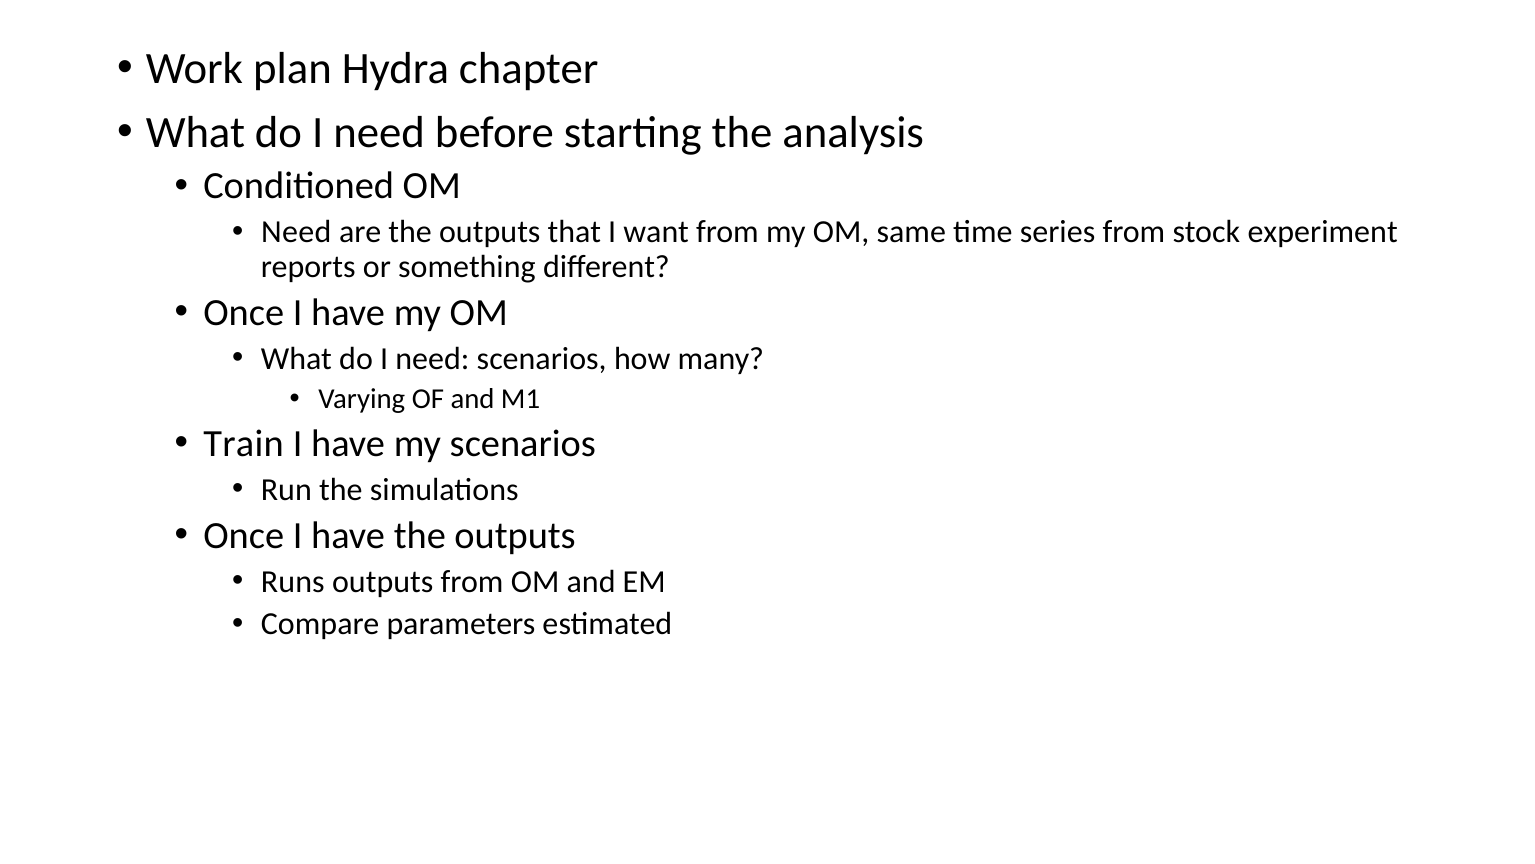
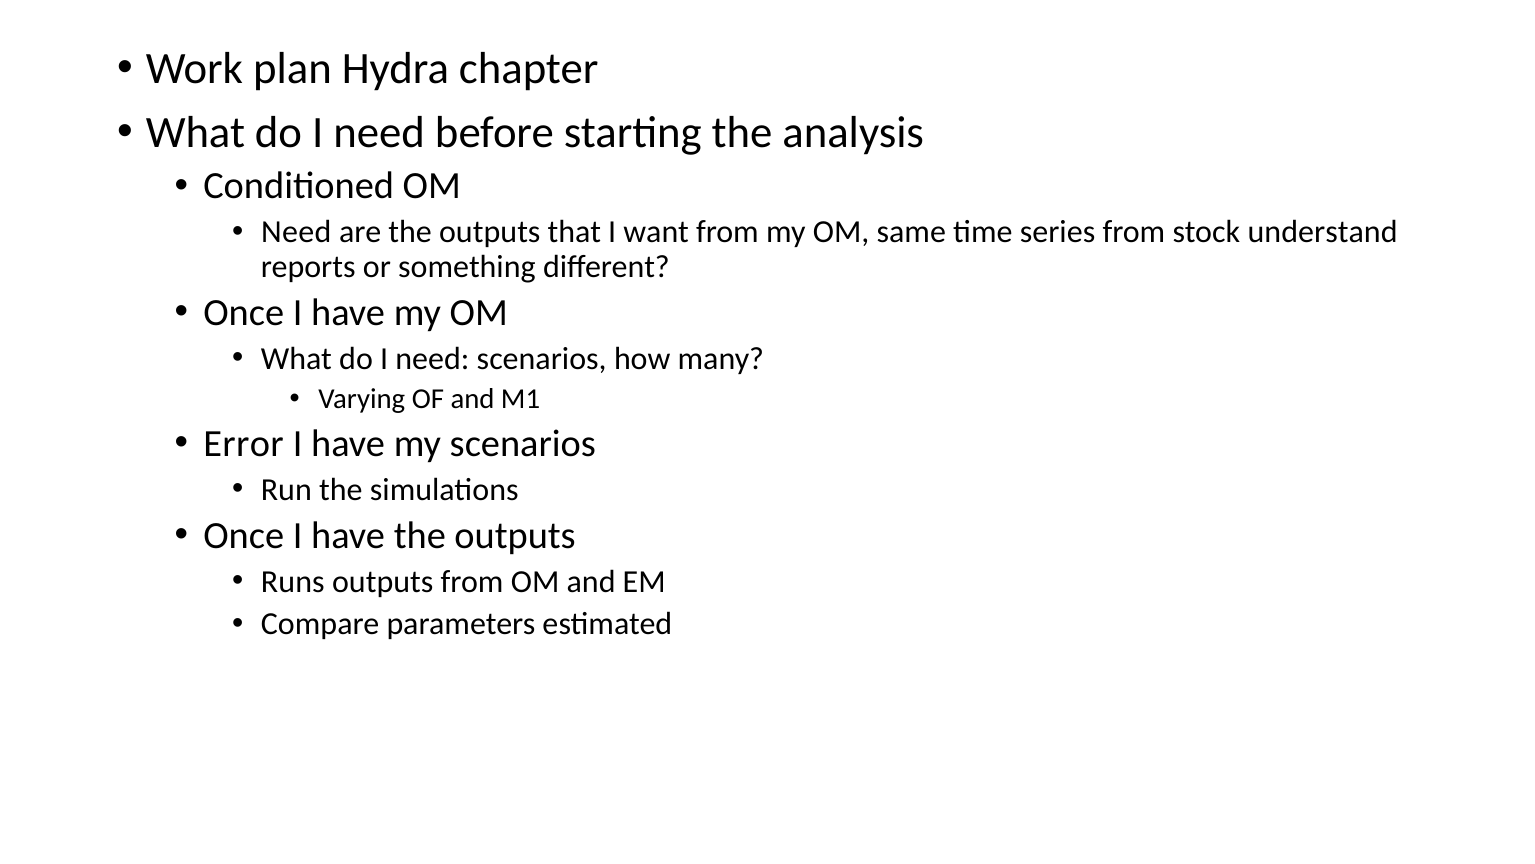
experiment: experiment -> understand (1323, 232)
Train: Train -> Error (244, 443)
